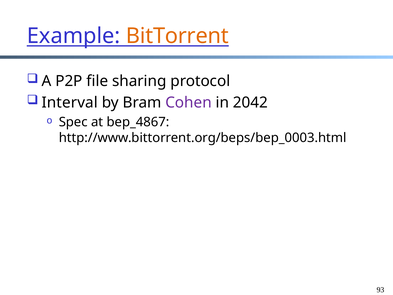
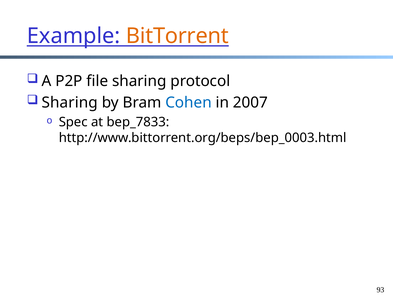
Interval: Interval -> Sharing (70, 102)
Cohen colour: purple -> blue (189, 102)
2042: 2042 -> 2007 (250, 102)
bep_4867: bep_4867 -> bep_7833 (138, 122)
